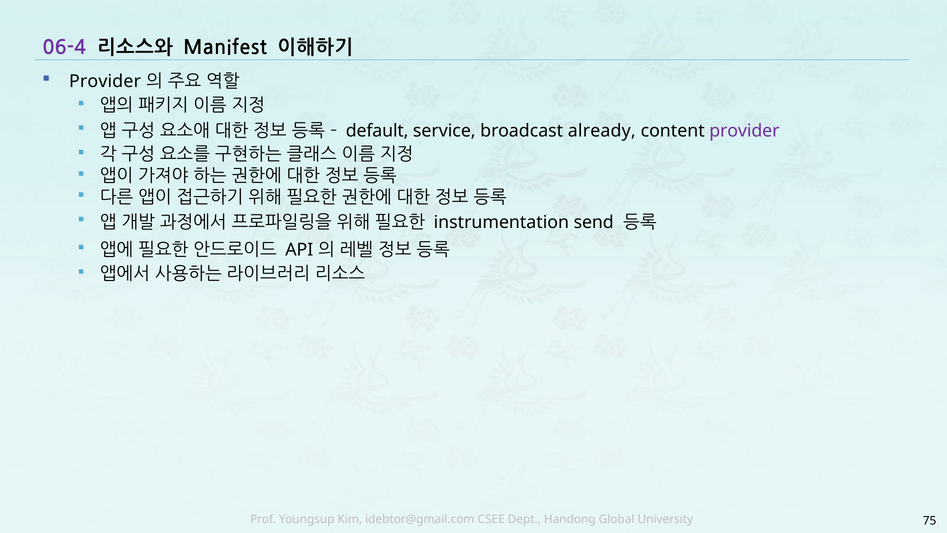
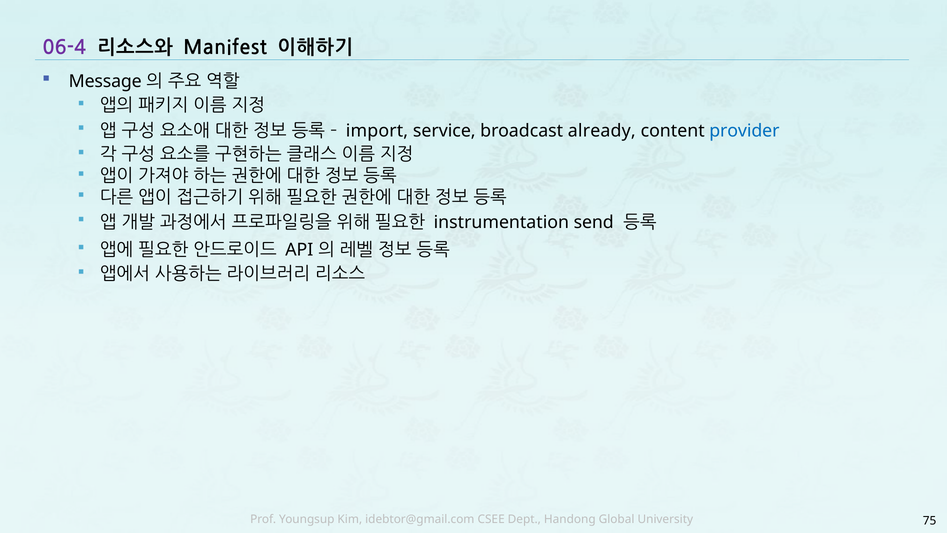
Provider: Provider -> Message (105, 82)
default: default -> import (377, 131)
provider colour: purple -> blue (744, 131)
